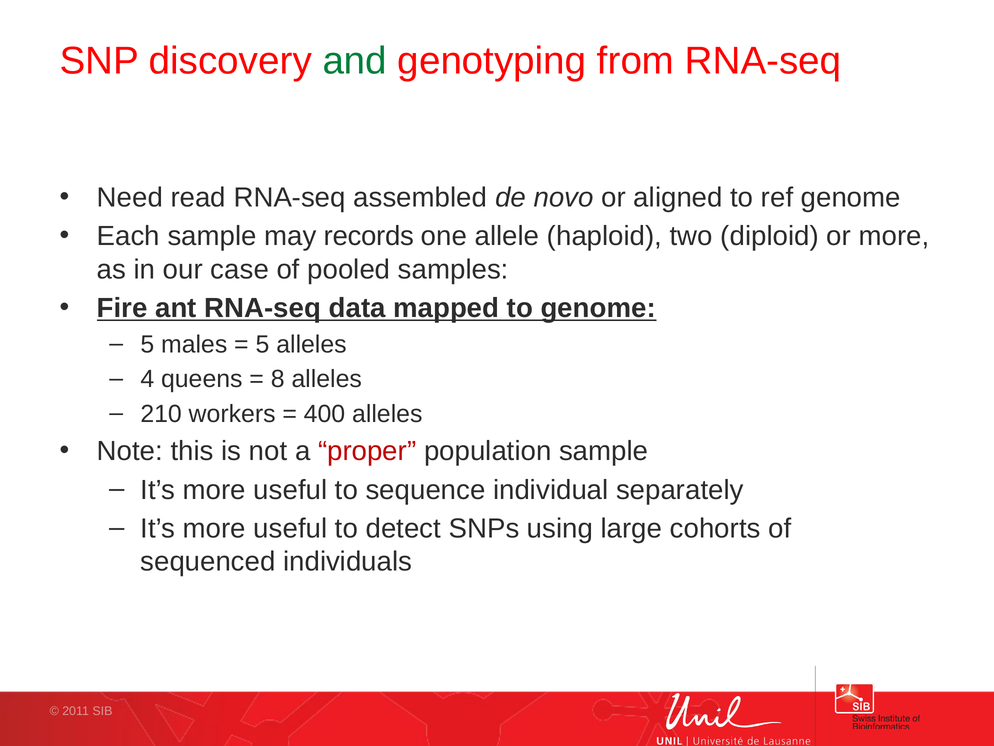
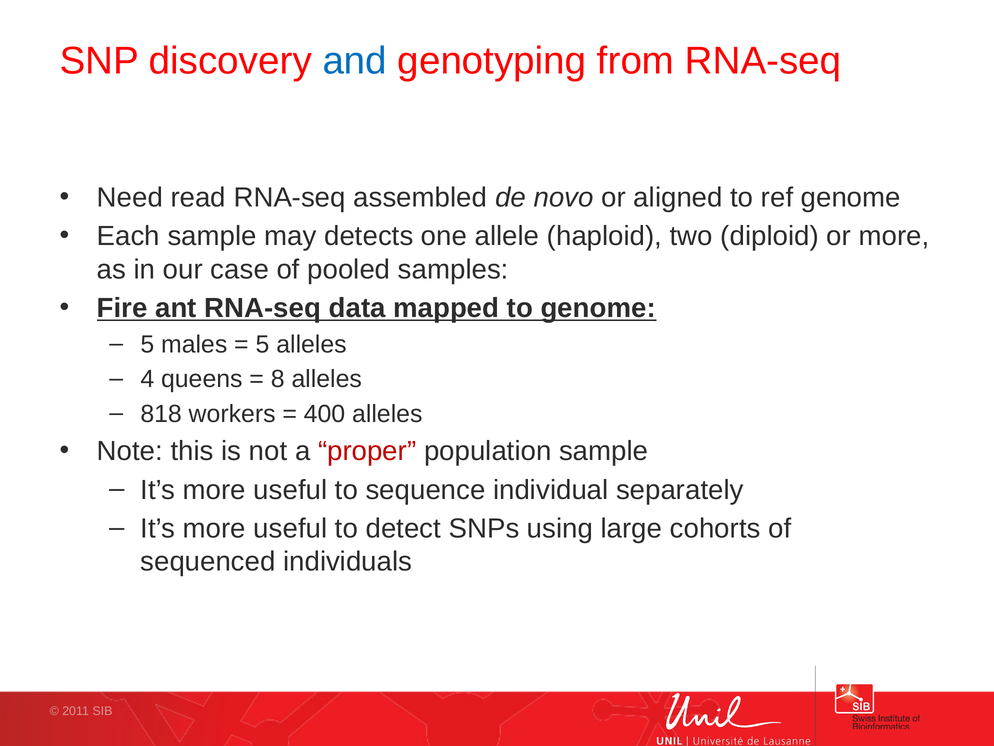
and colour: green -> blue (355, 61)
records: records -> detects (369, 236)
210: 210 -> 818 (161, 414)
